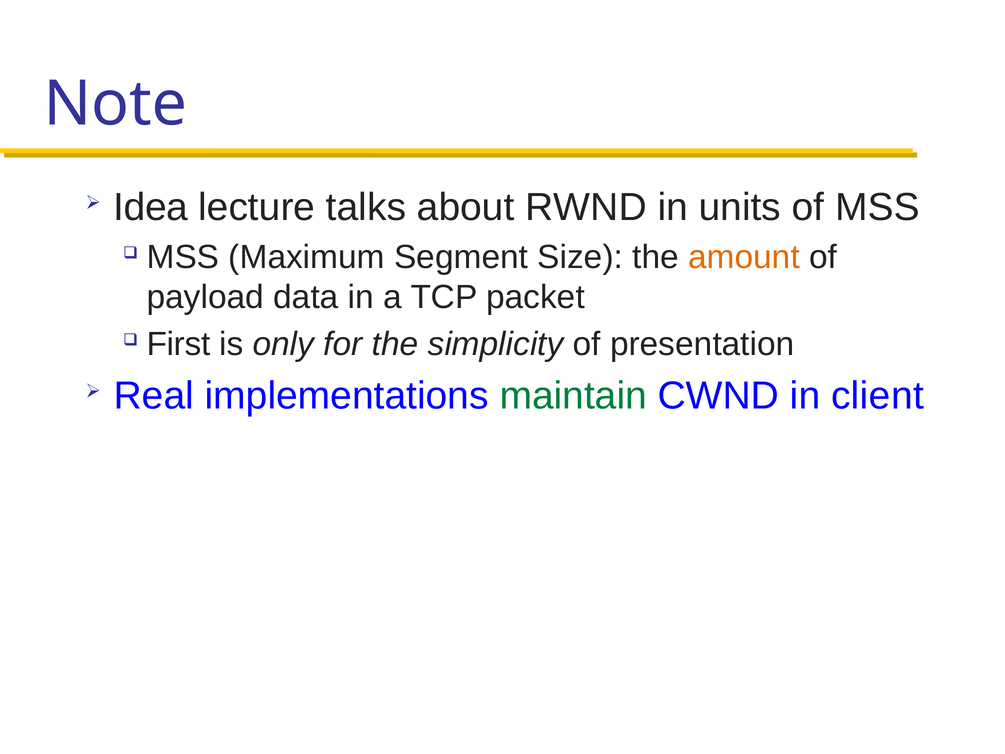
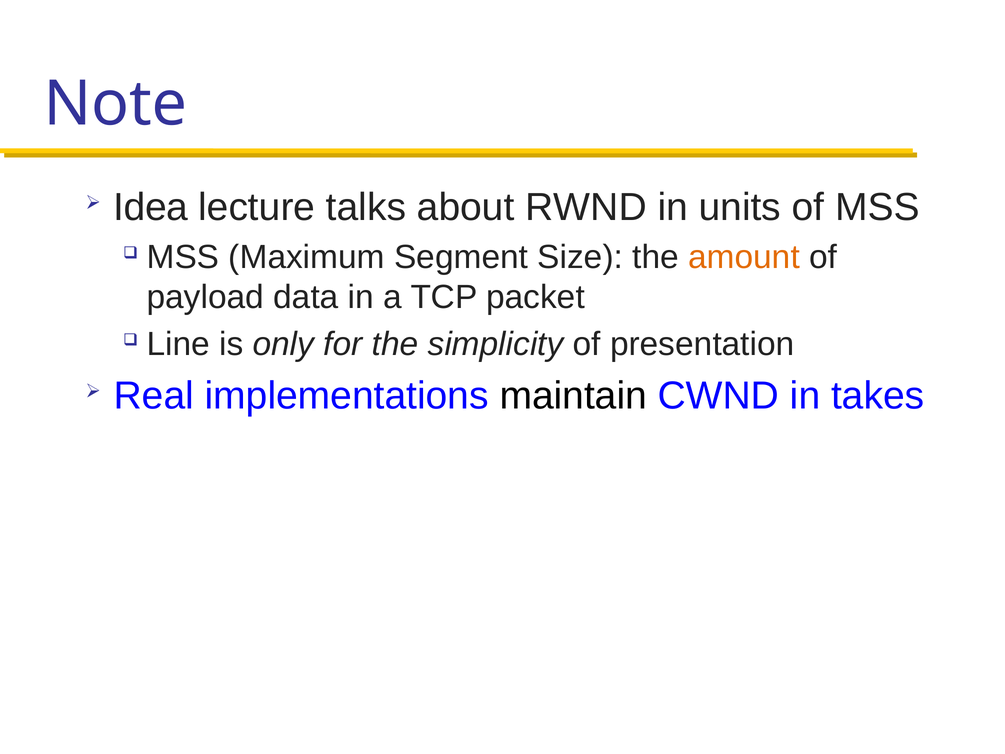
First: First -> Line (178, 344)
maintain colour: green -> black (573, 396)
client: client -> takes (878, 396)
